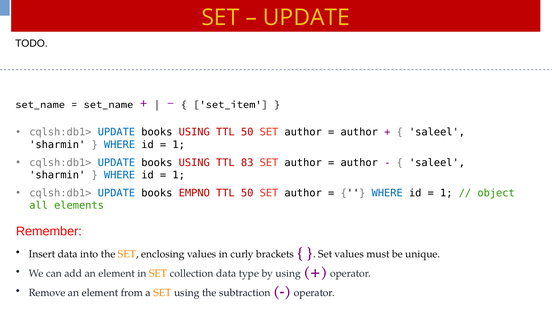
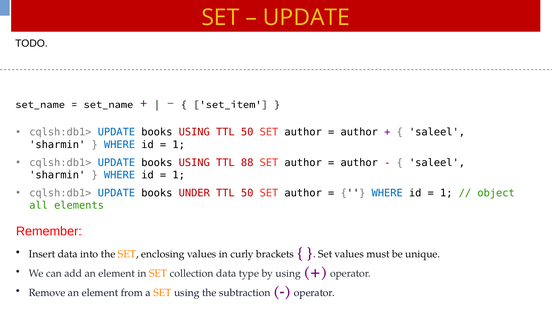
83: 83 -> 88 (247, 162)
EMPNO: EMPNO -> UNDER (194, 193)
